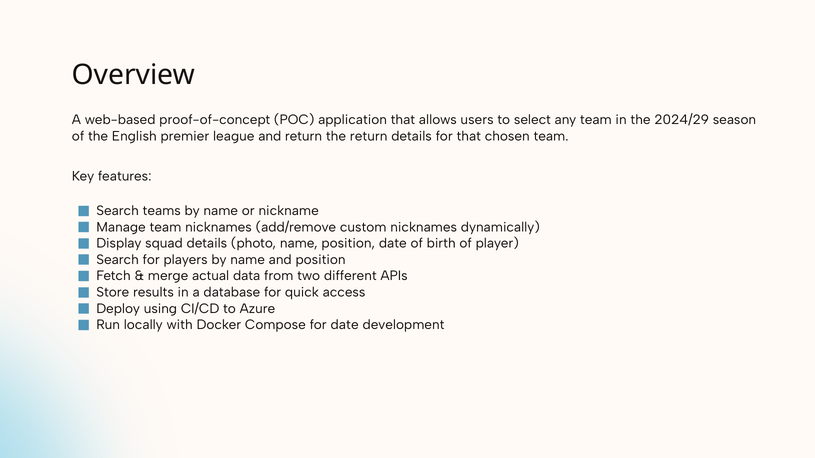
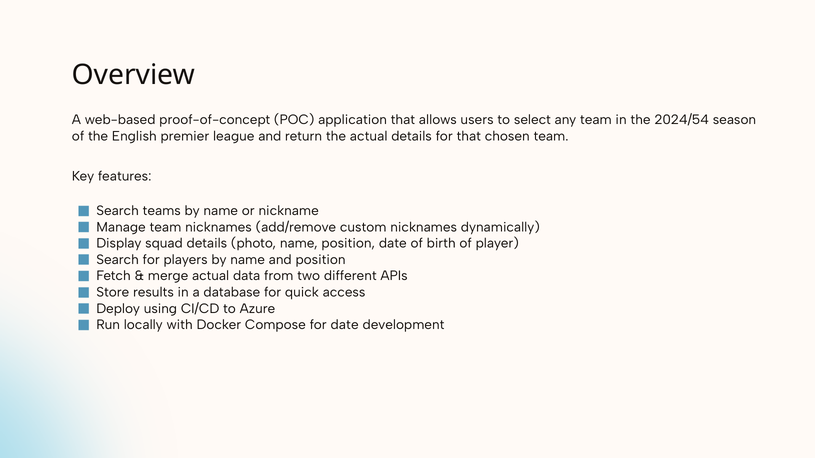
2024/29: 2024/29 -> 2024/54 (682, 120)
the return: return -> actual (369, 136)
